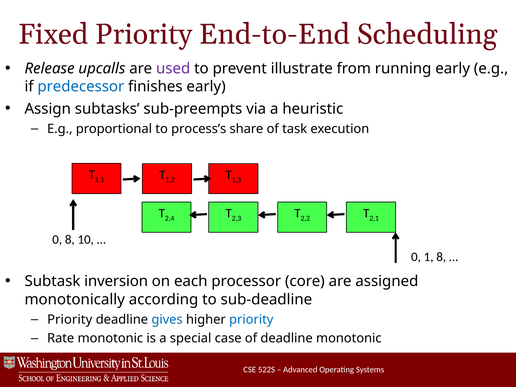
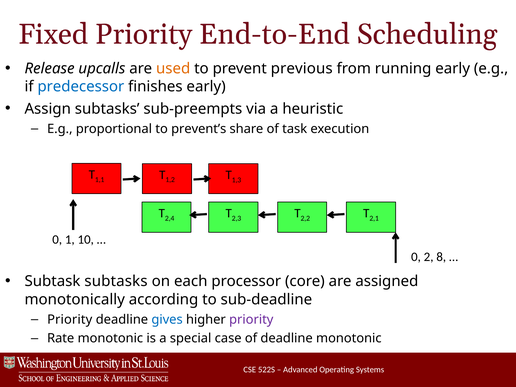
used colour: purple -> orange (173, 69)
illustrate: illustrate -> previous (302, 69)
process’s: process’s -> prevent’s (199, 129)
0 8: 8 -> 1 (70, 240)
1: 1 -> 2 (429, 257)
Subtask inversion: inversion -> subtasks (116, 281)
priority colour: blue -> purple (251, 319)
